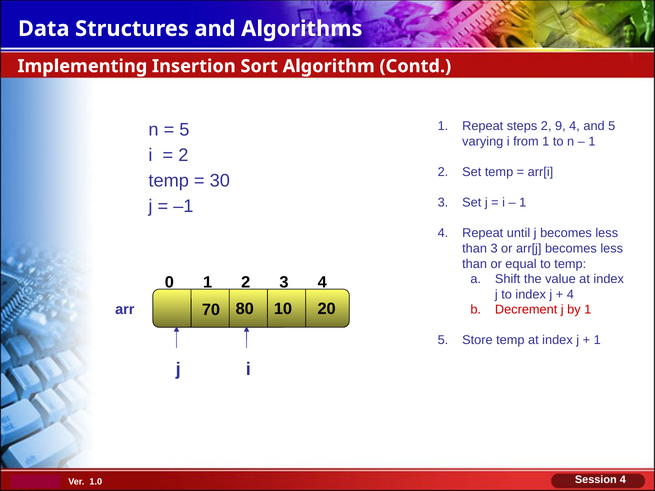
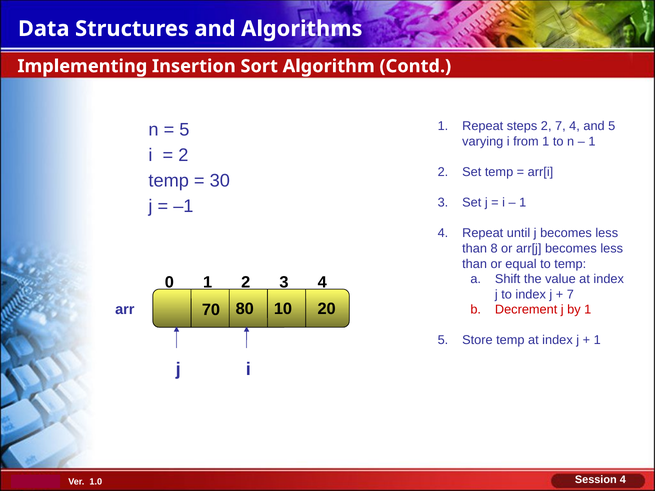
2 9: 9 -> 7 (560, 126)
than 3: 3 -> 8 (494, 249)
4: 4 -> 7 (570, 295)
